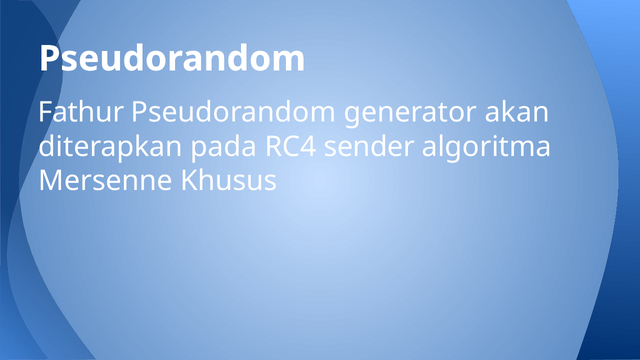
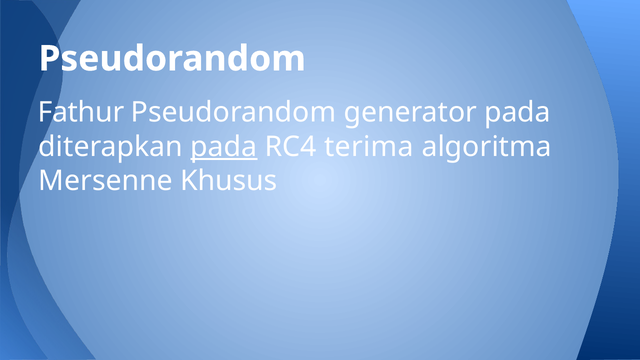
generator akan: akan -> pada (518, 113)
pada underline: none -> present (224, 147)
sender: sender -> terima (369, 147)
